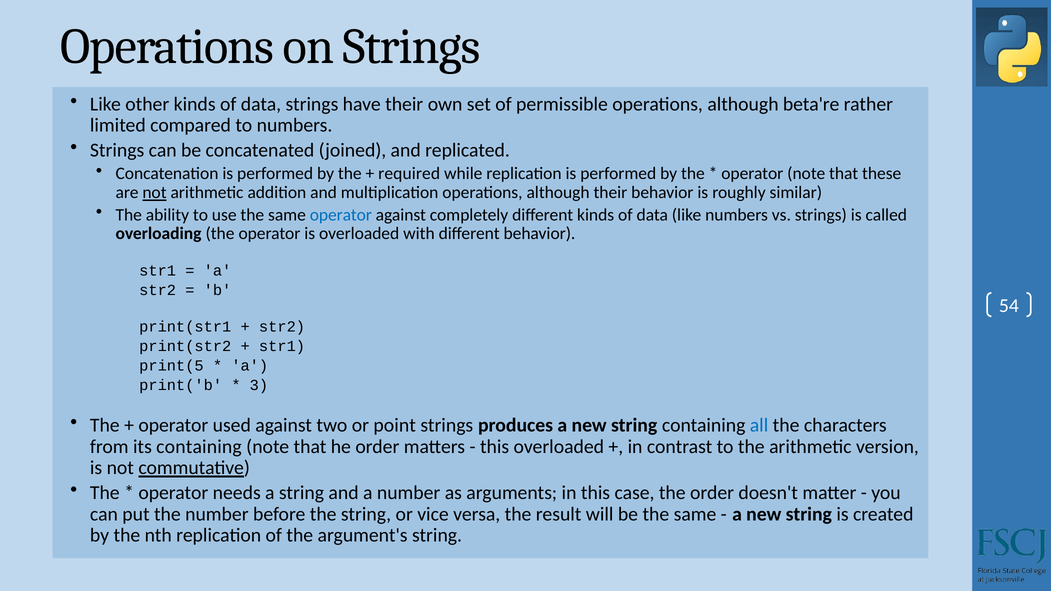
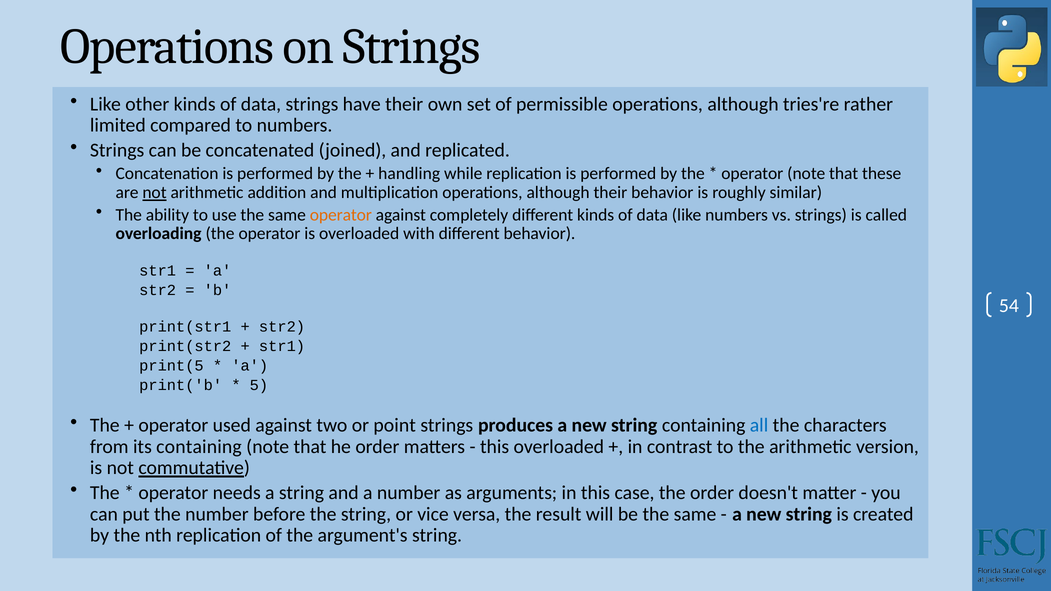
beta're: beta're -> tries're (811, 104)
required: required -> handling (409, 174)
operator colour: blue -> orange (341, 215)
3: 3 -> 5 (259, 385)
